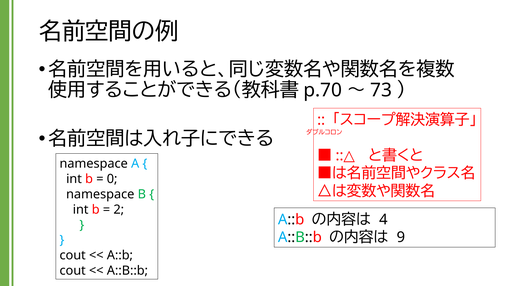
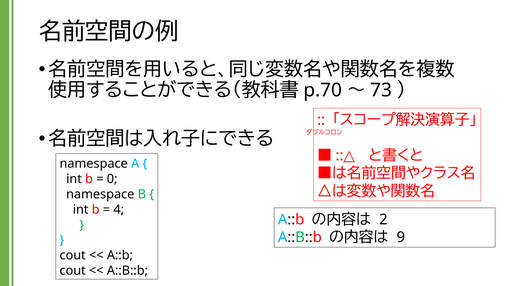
2: 2 -> 4 (119, 209)
4: 4 -> 2 (383, 219)
